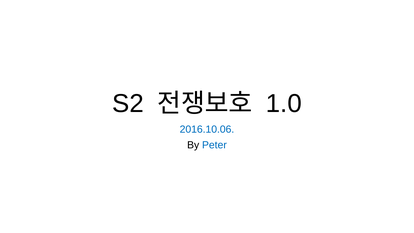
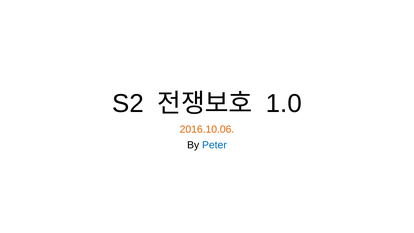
2016.10.06 colour: blue -> orange (207, 129)
